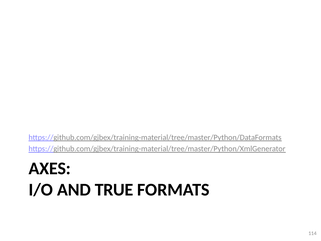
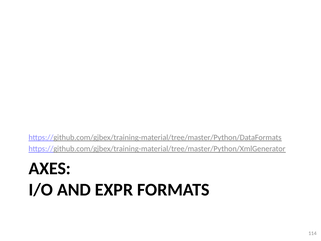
TRUE: TRUE -> EXPR (114, 190)
